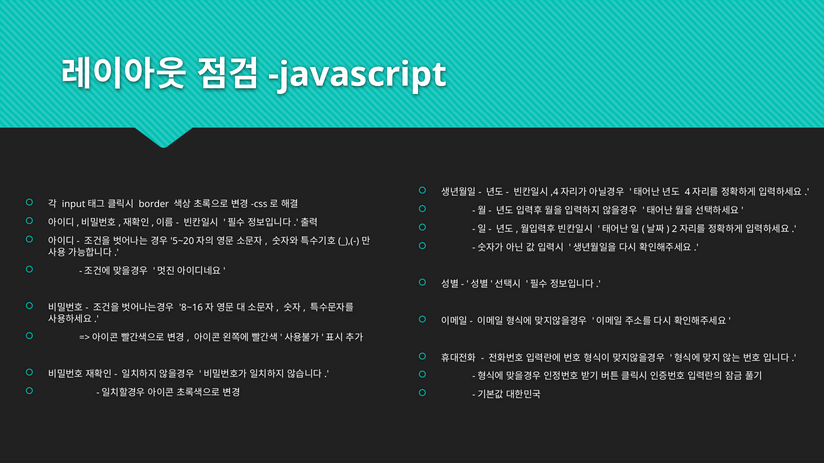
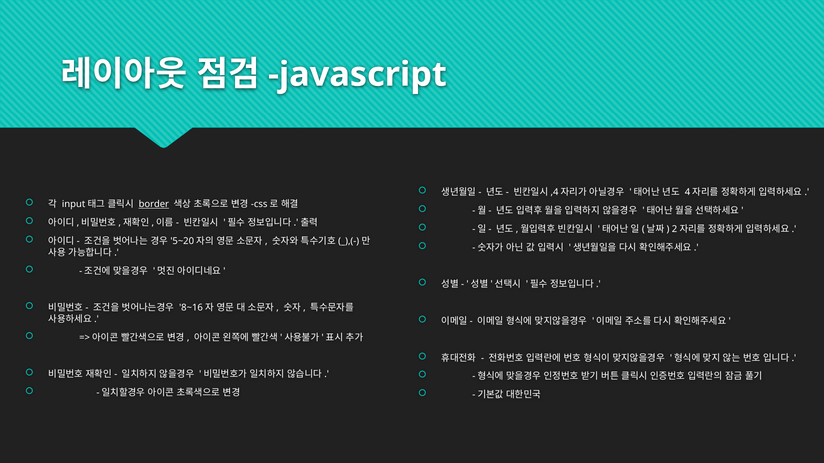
border underline: none -> present (154, 205)
